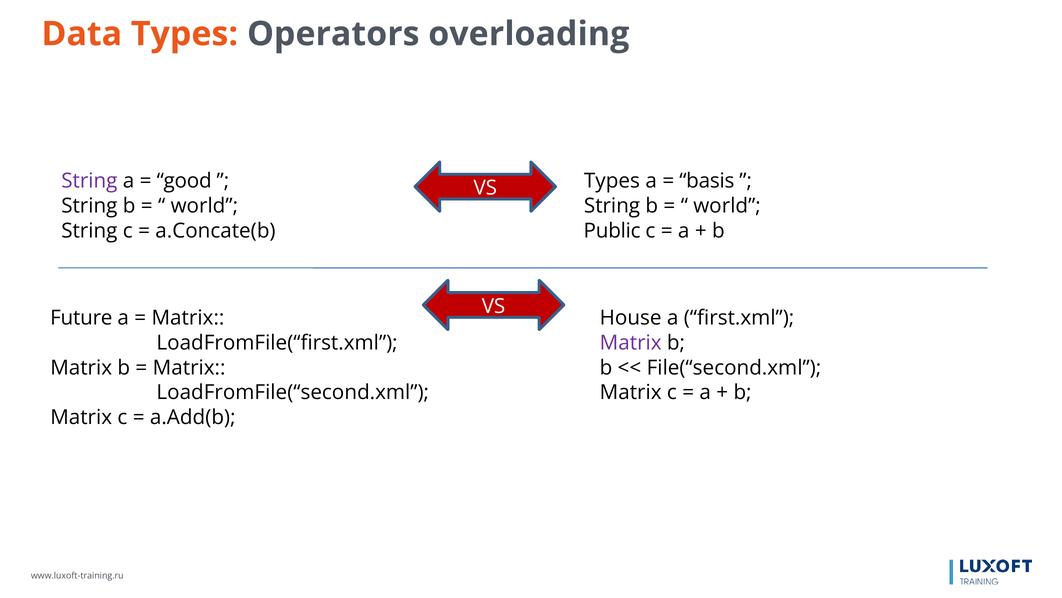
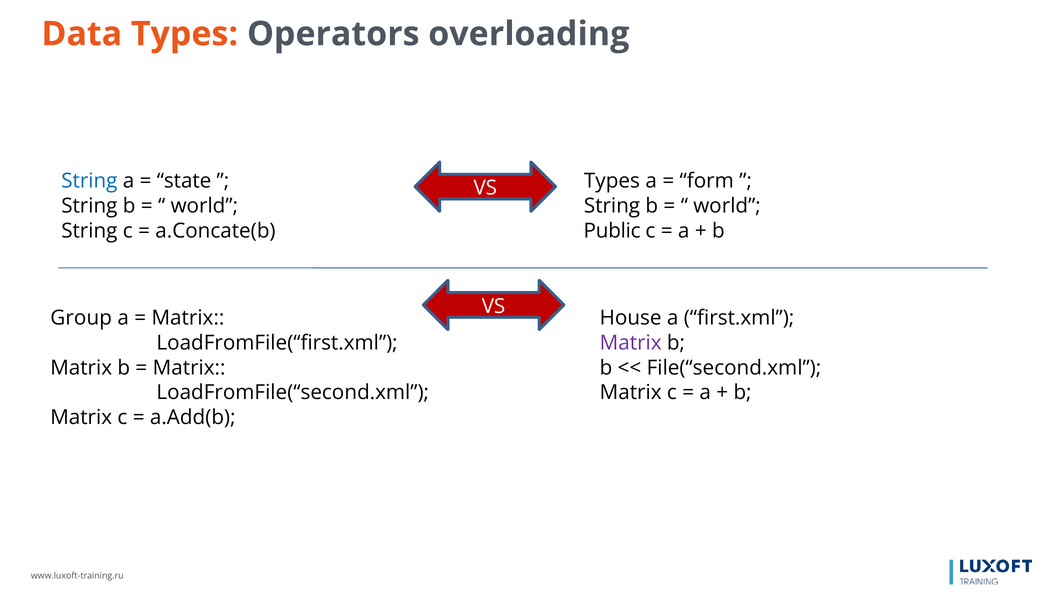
String colour: purple -> blue (89, 181)
good: good -> state (184, 181)
basis: basis -> form (707, 181)
Future: Future -> Group (81, 318)
